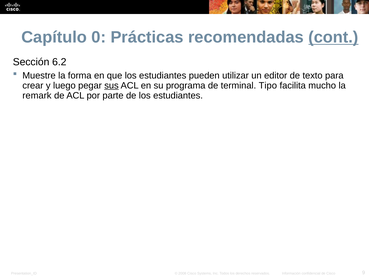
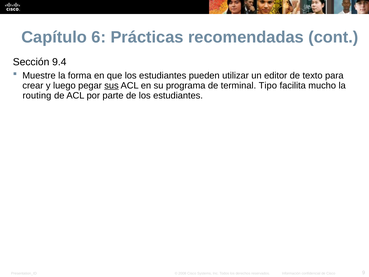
0: 0 -> 6 (99, 37)
cont underline: present -> none (333, 37)
6.2: 6.2 -> 9.4 (59, 62)
remark: remark -> routing (37, 95)
